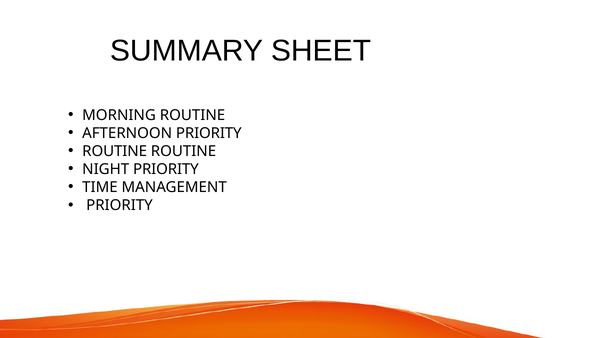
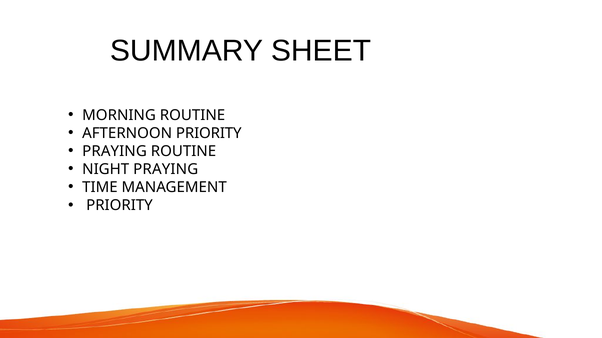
ROUTINE: ROUTINE -> PRAYING (115, 152)
NIGHT PRIORITY: PRIORITY -> PRAYING (166, 170)
